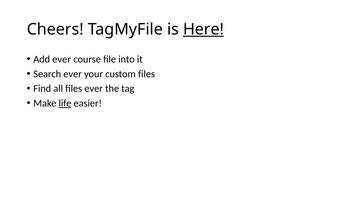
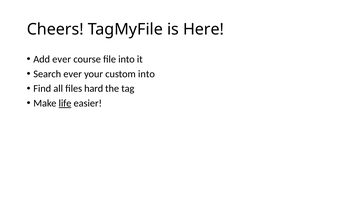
Here underline: present -> none (203, 29)
custom files: files -> into (146, 74)
files ever: ever -> hard (94, 89)
